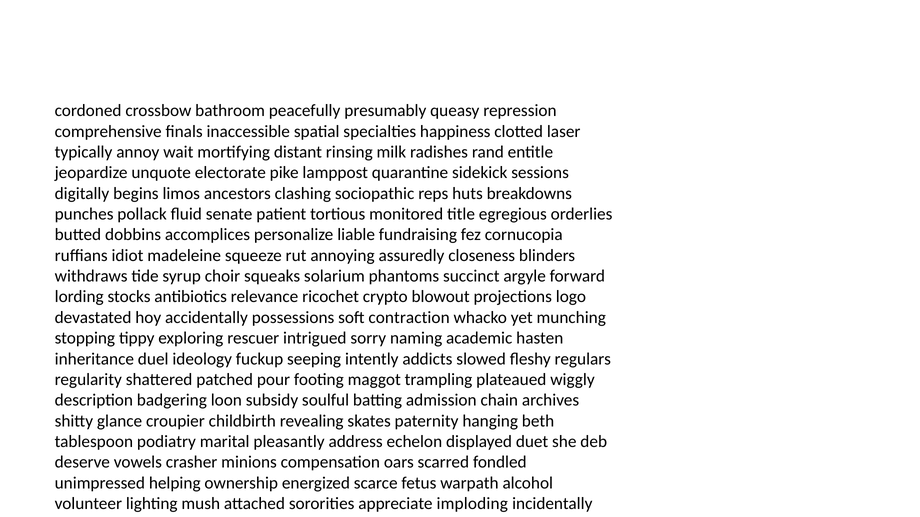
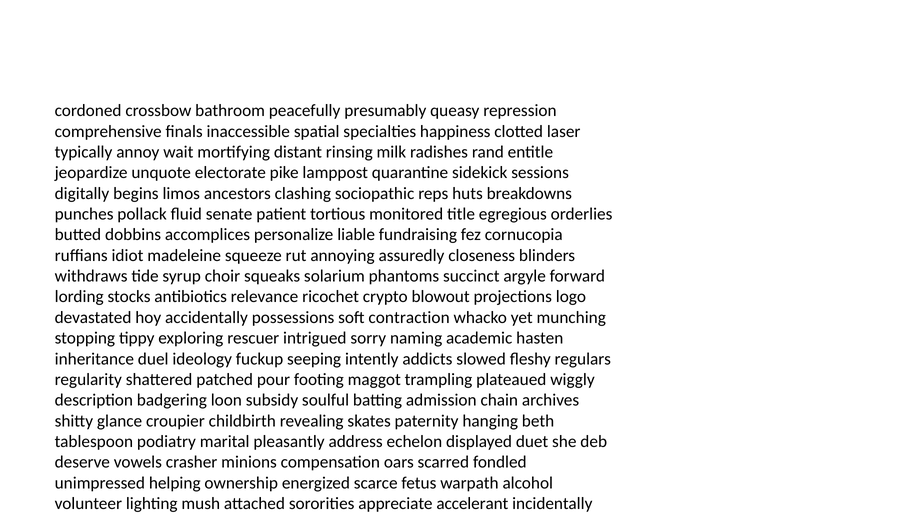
imploding: imploding -> accelerant (472, 504)
